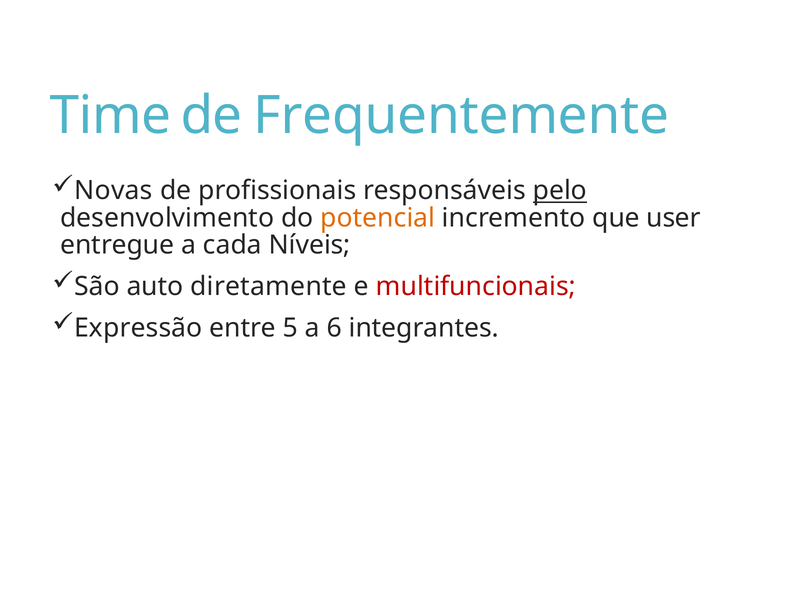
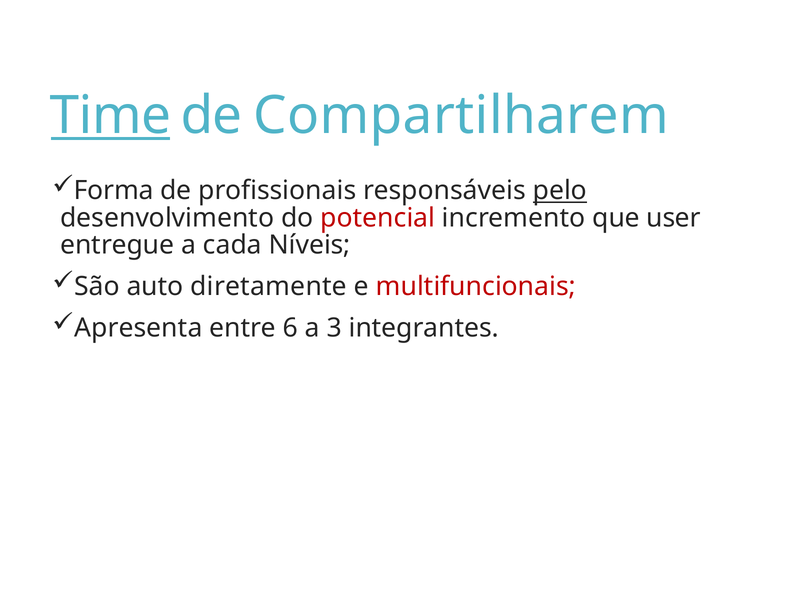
Time underline: none -> present (111, 115)
Frequentemente: Frequentemente -> Compartilharem (461, 115)
Novas: Novas -> Forma (114, 191)
potencial colour: orange -> red (378, 218)
Expressão: Expressão -> Apresenta (138, 328)
5: 5 -> 6 (290, 328)
6: 6 -> 3 (334, 328)
